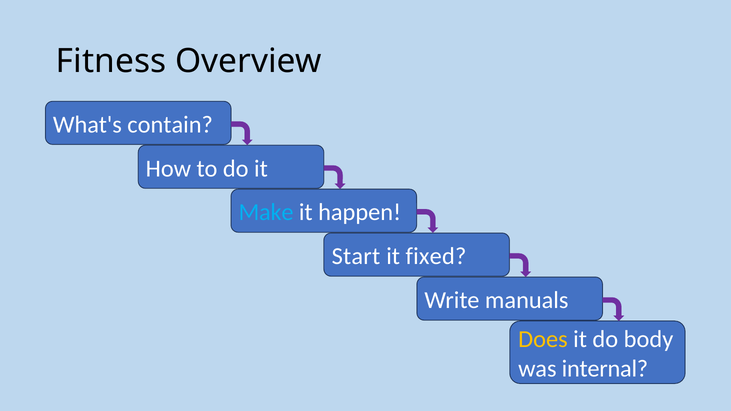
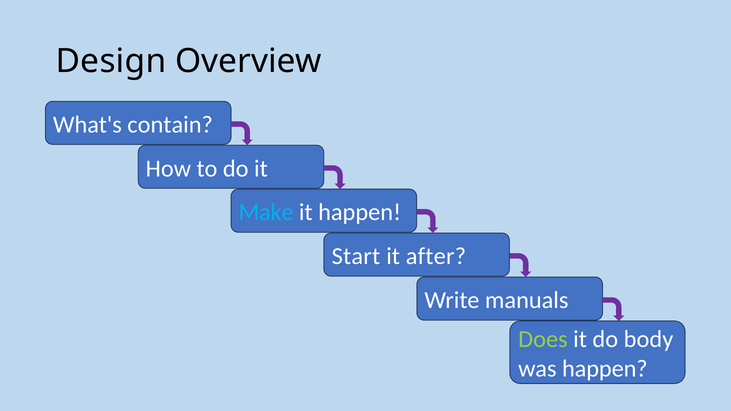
Fitness: Fitness -> Design (111, 61)
fixed: fixed -> after (436, 256)
Does colour: yellow -> light green (543, 339)
was internal: internal -> happen (605, 369)
